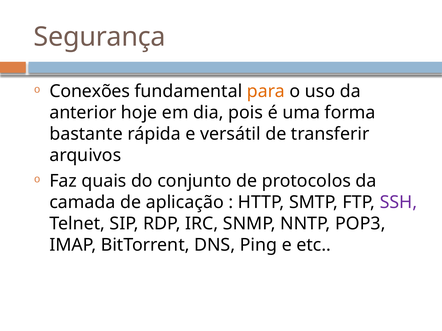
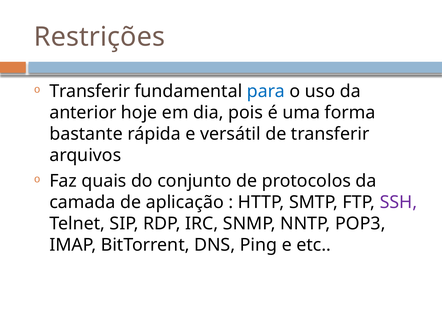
Segurança: Segurança -> Restrições (99, 37)
o Conexões: Conexões -> Transferir (90, 91)
para colour: orange -> blue (266, 91)
